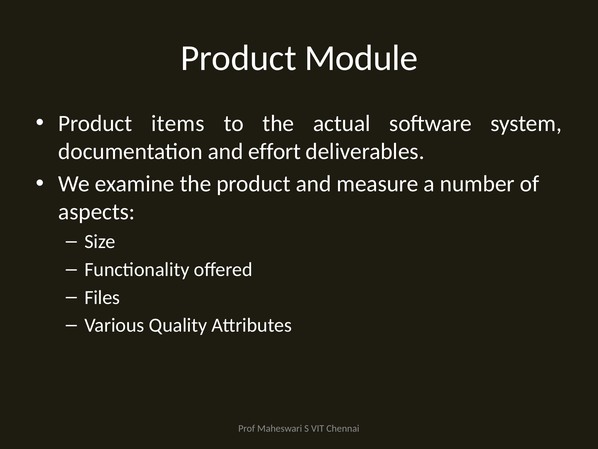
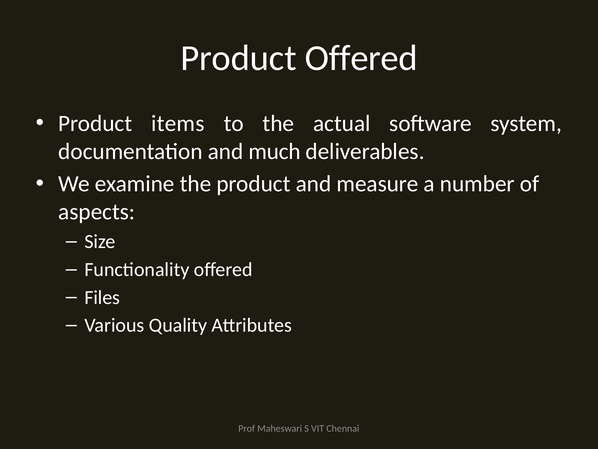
Product Module: Module -> Offered (361, 58)
effort: effort -> much (275, 151)
